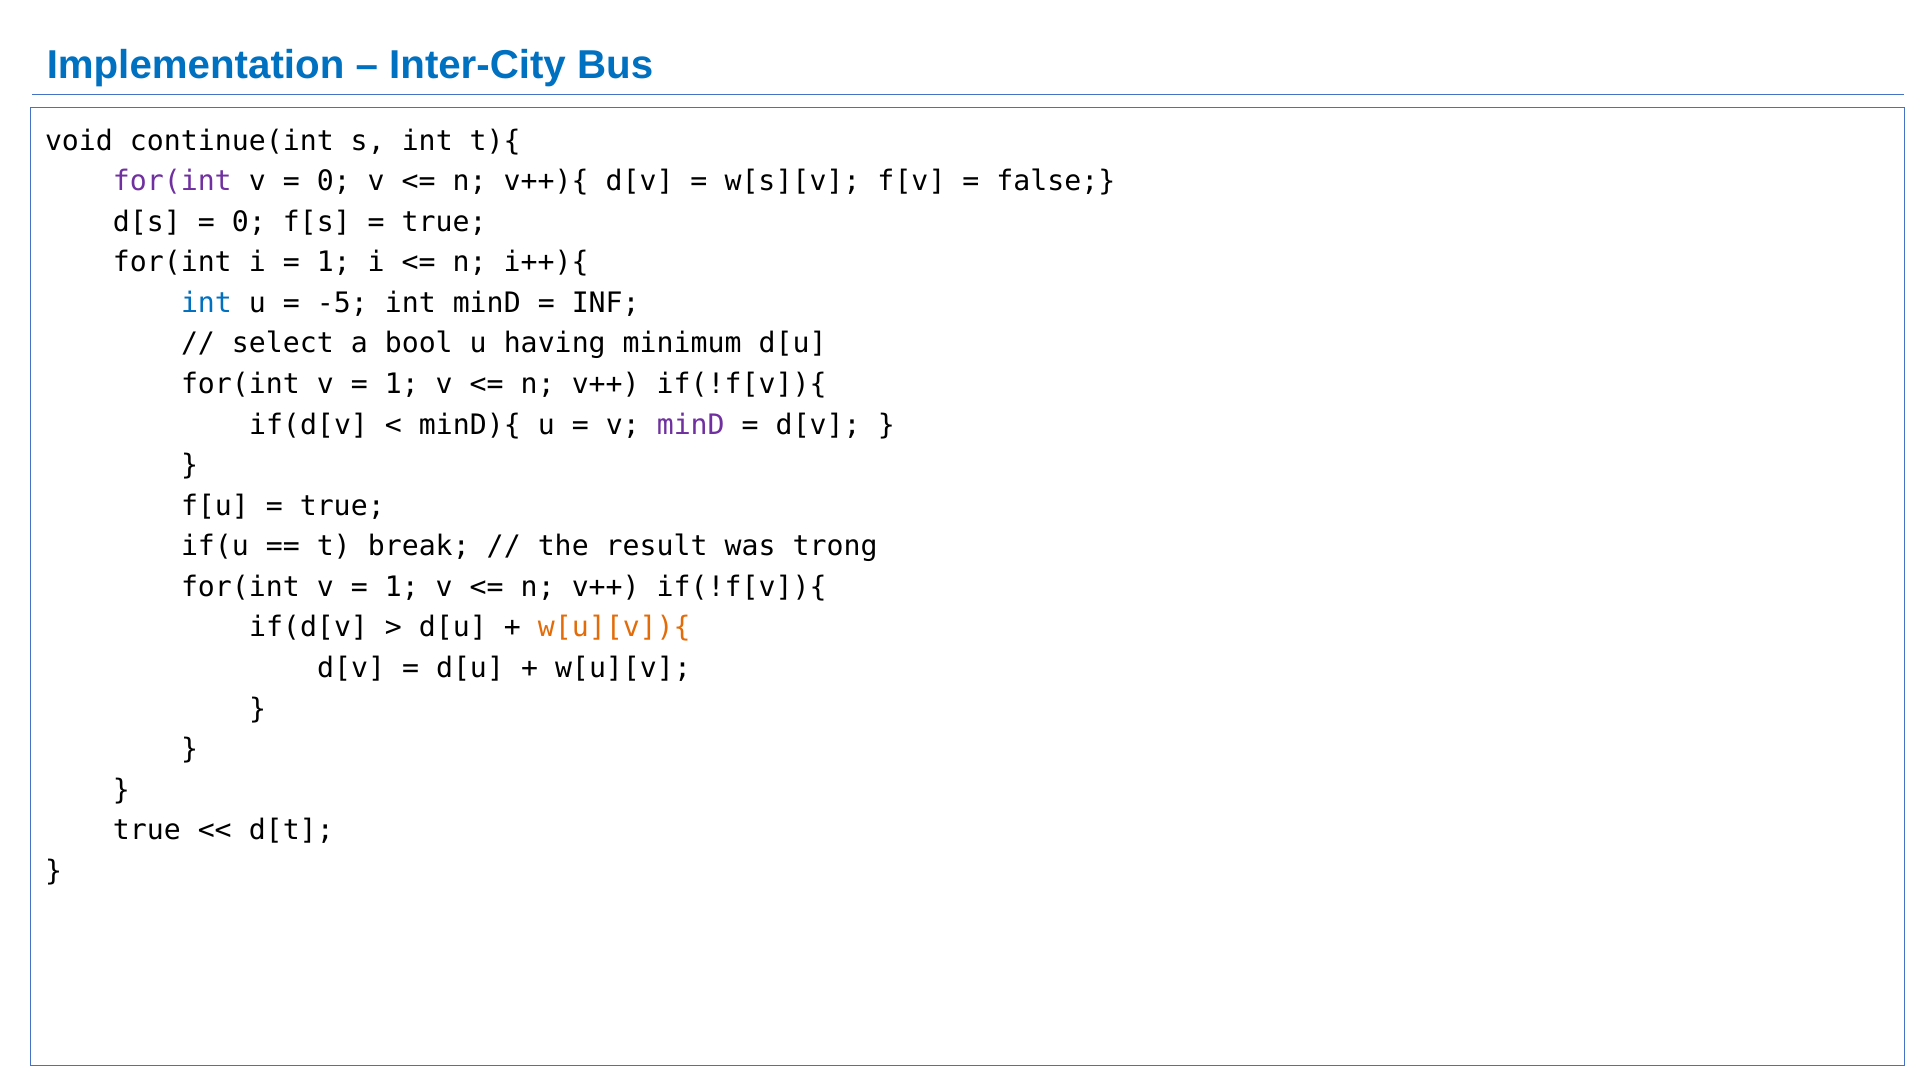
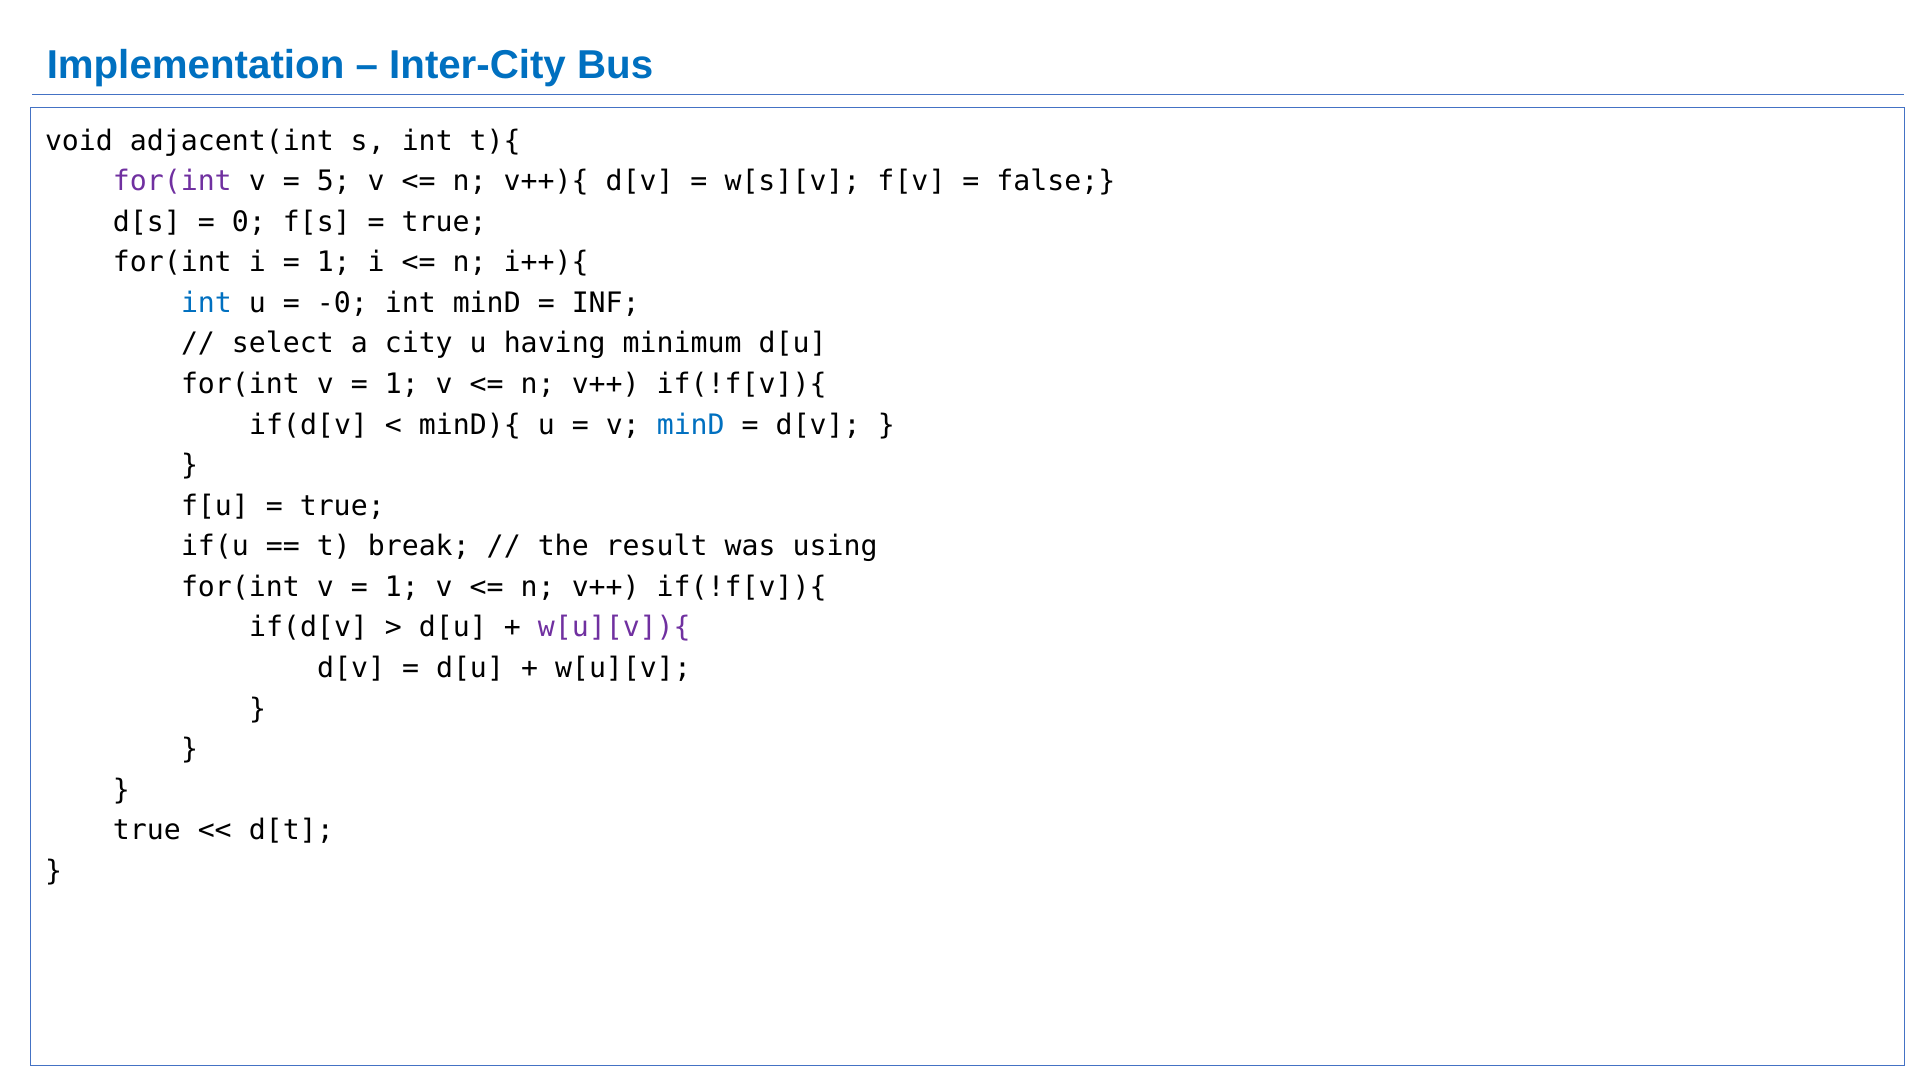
continue(int: continue(int -> adjacent(int (232, 141)
0: 0 -> 5 (334, 181)
-5: -5 -> -0 (342, 303)
bool: bool -> city (419, 344)
minD colour: purple -> blue (691, 425)
trong: trong -> using (835, 546)
w[u][v]){ colour: orange -> purple (614, 628)
